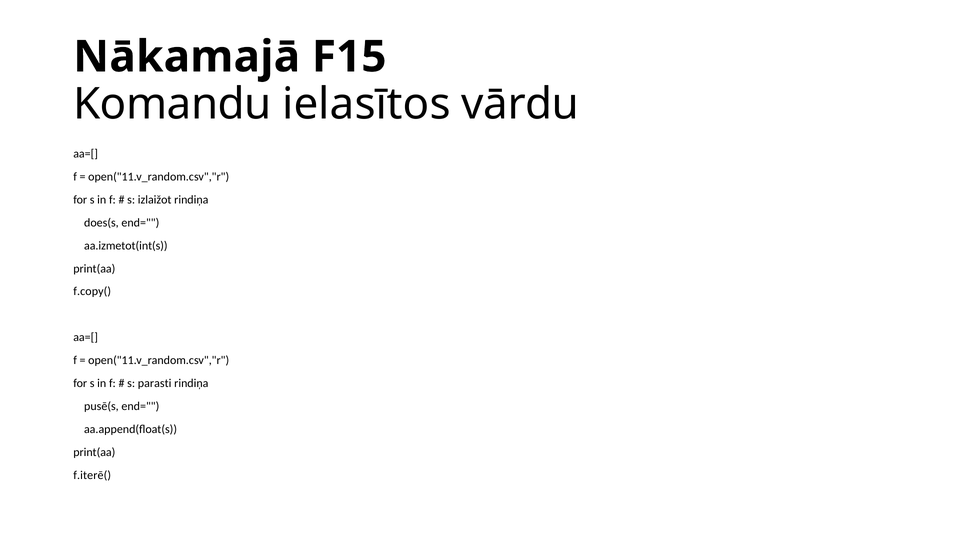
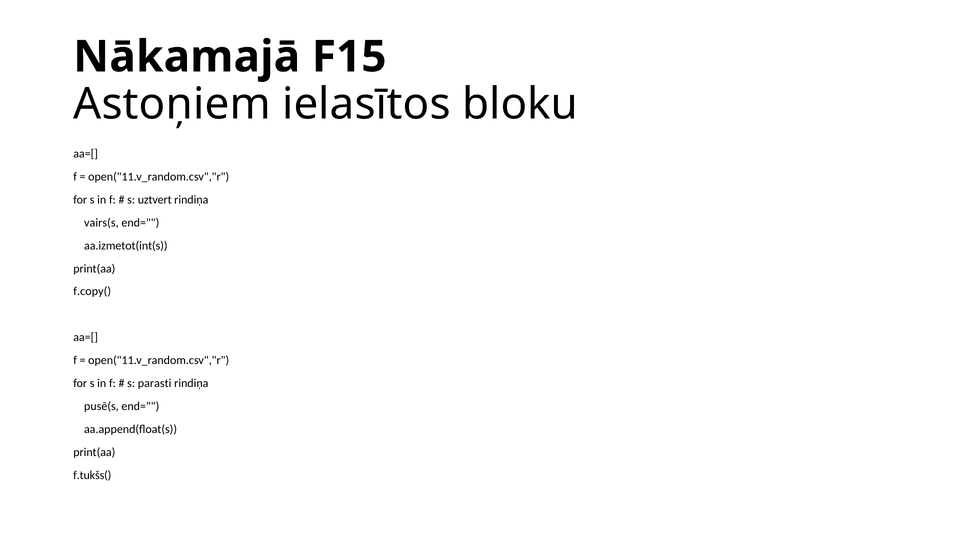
Komandu: Komandu -> Astoņiem (172, 105)
vārdu: vārdu -> bloku (520, 105)
izlaižot: izlaižot -> uztvert (155, 200)
does(s: does(s -> vairs(s (101, 223)
f.iterē(: f.iterē( -> f.tukšs( (92, 476)
